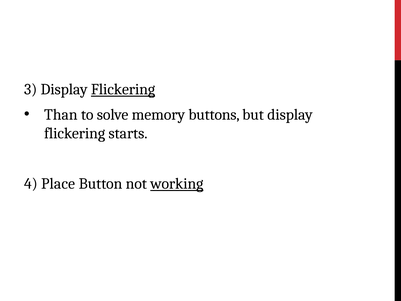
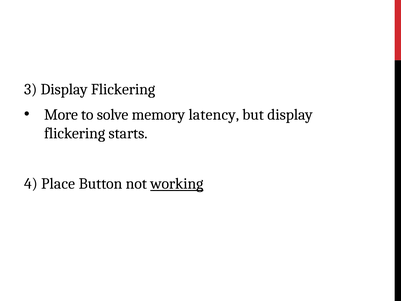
Flickering underline: present -> none (123, 89)
Than: Than -> More (61, 115)
buttons: buttons -> latency (214, 115)
